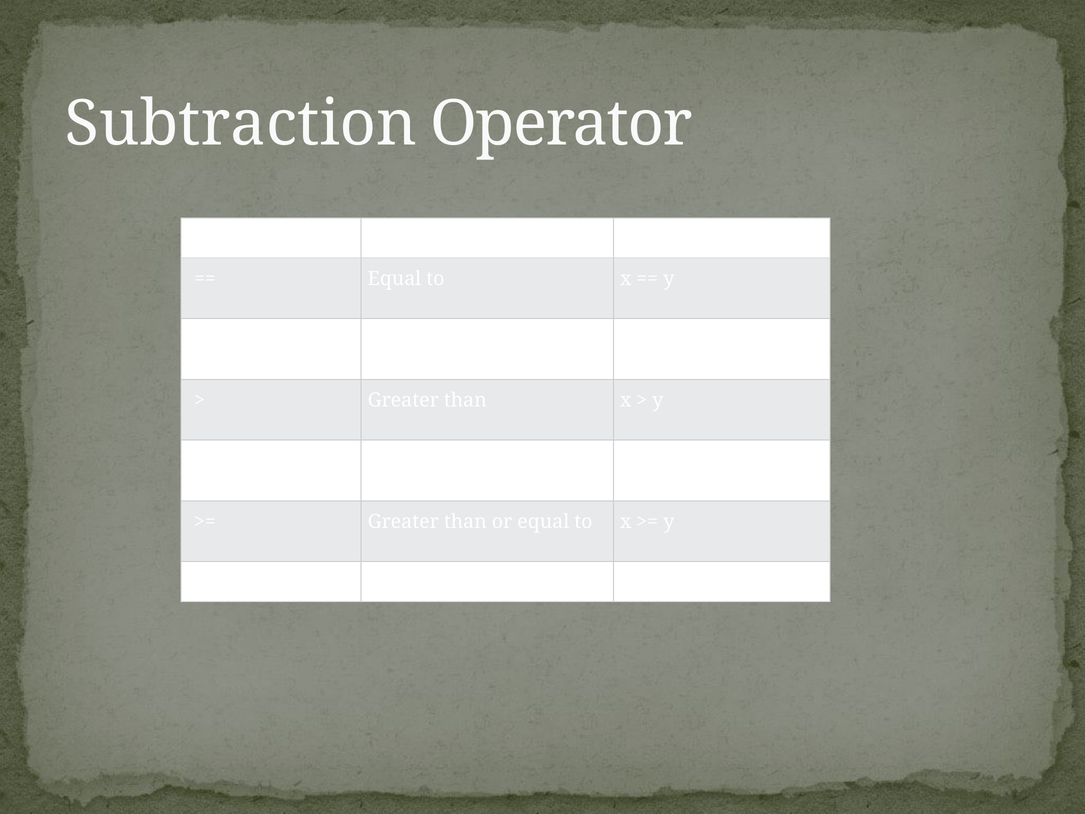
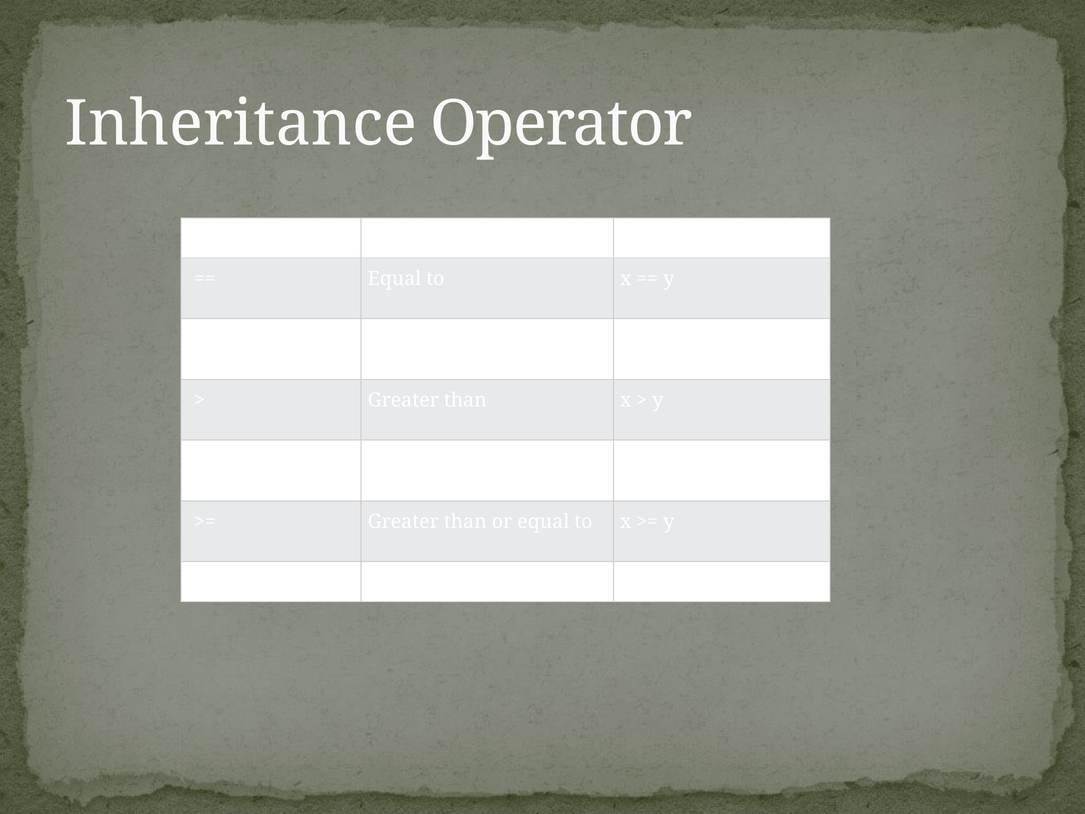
Subtraction: Subtraction -> Inheritance (241, 124)
